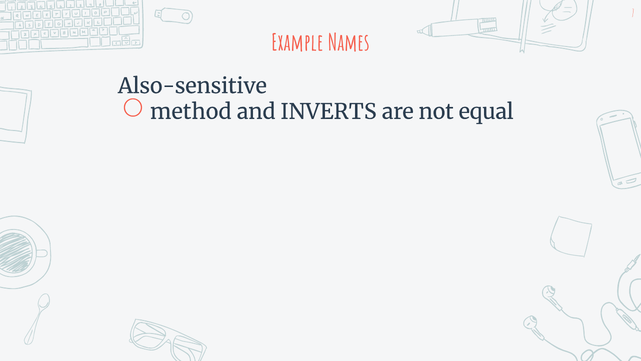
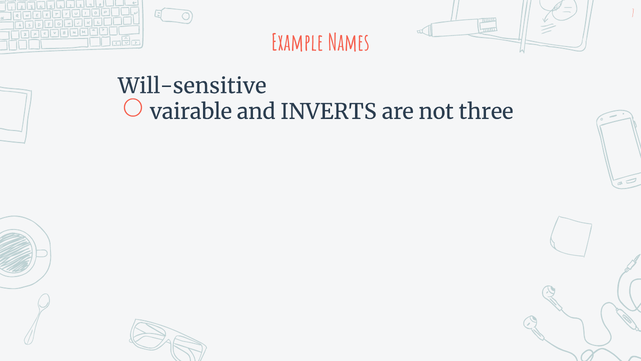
Also-sensitive: Also-sensitive -> Will-sensitive (192, 86)
method: method -> vairable (191, 112)
equal: equal -> three (486, 112)
